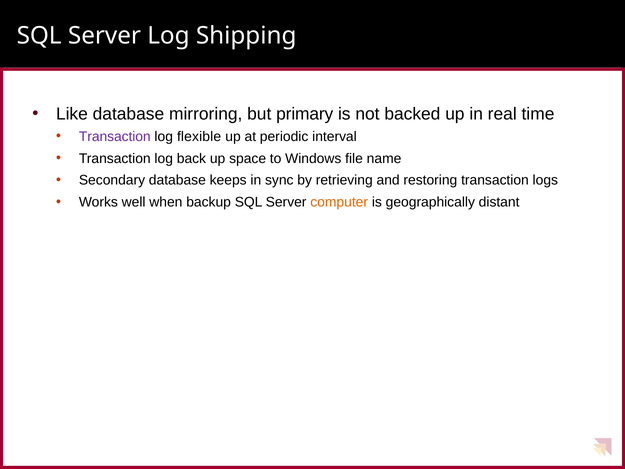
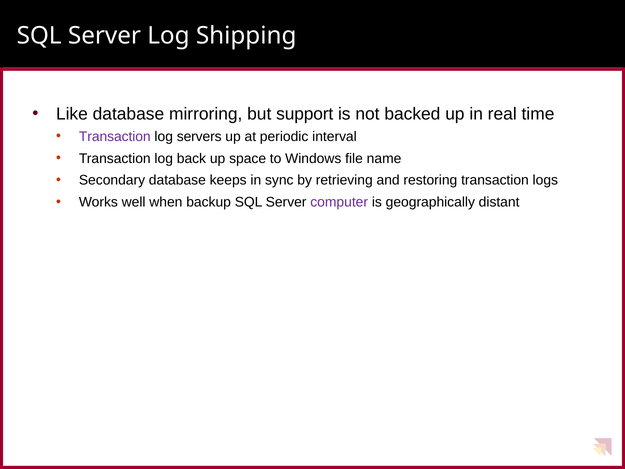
primary: primary -> support (305, 114)
flexible: flexible -> servers (199, 137)
computer colour: orange -> purple (339, 202)
